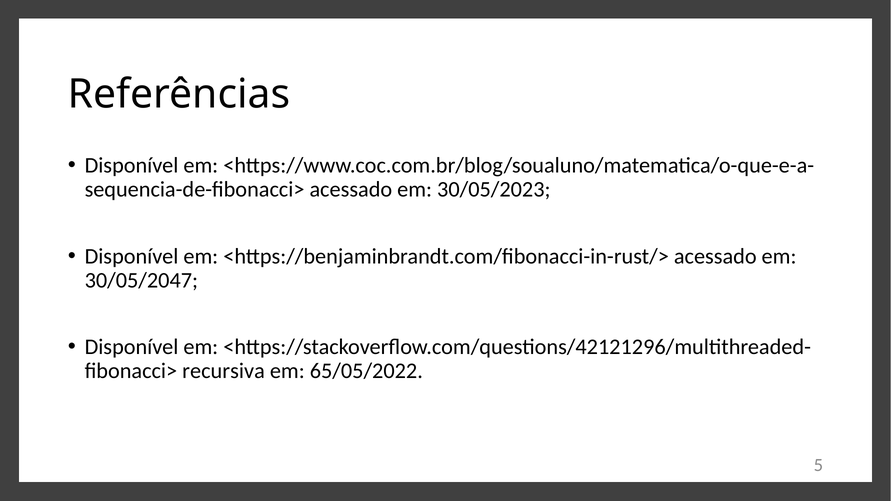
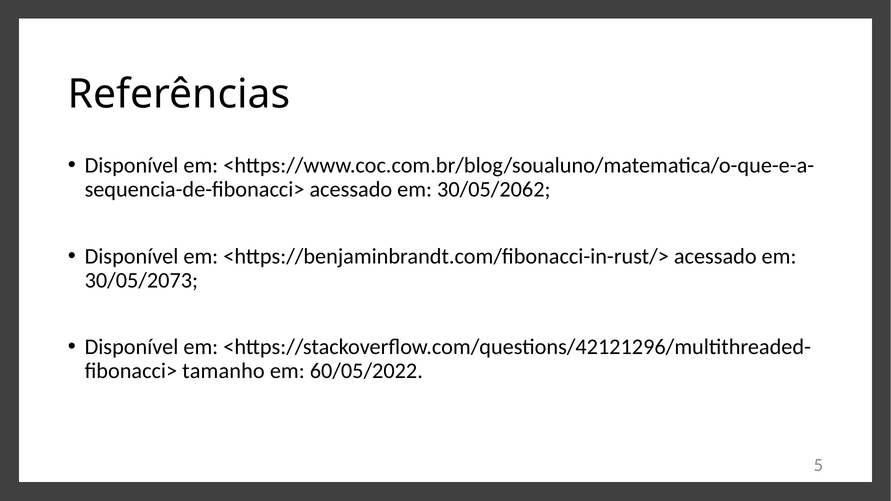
30/05/2023: 30/05/2023 -> 30/05/2062 (494, 190)
30/05/2047: 30/05/2047 -> 30/05/2073 (141, 280)
recursiva: recursiva -> tamanho (223, 371)
65/05/2022: 65/05/2022 -> 60/05/2022 (366, 371)
